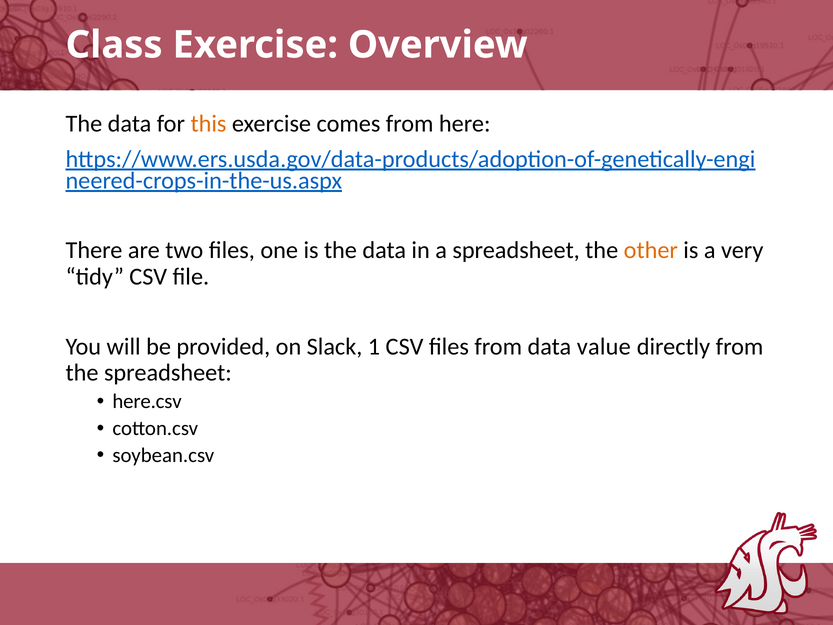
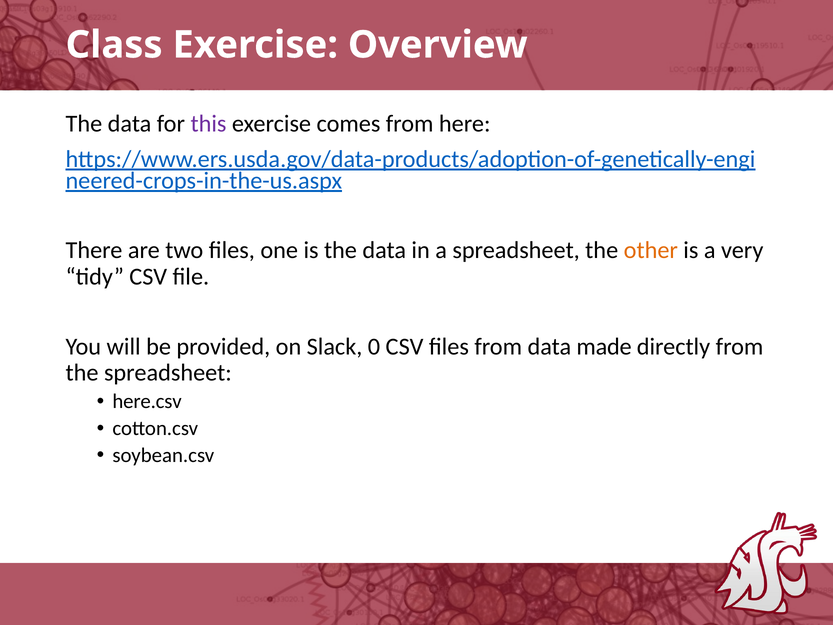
this colour: orange -> purple (208, 124)
1: 1 -> 0 (374, 346)
value: value -> made (604, 346)
